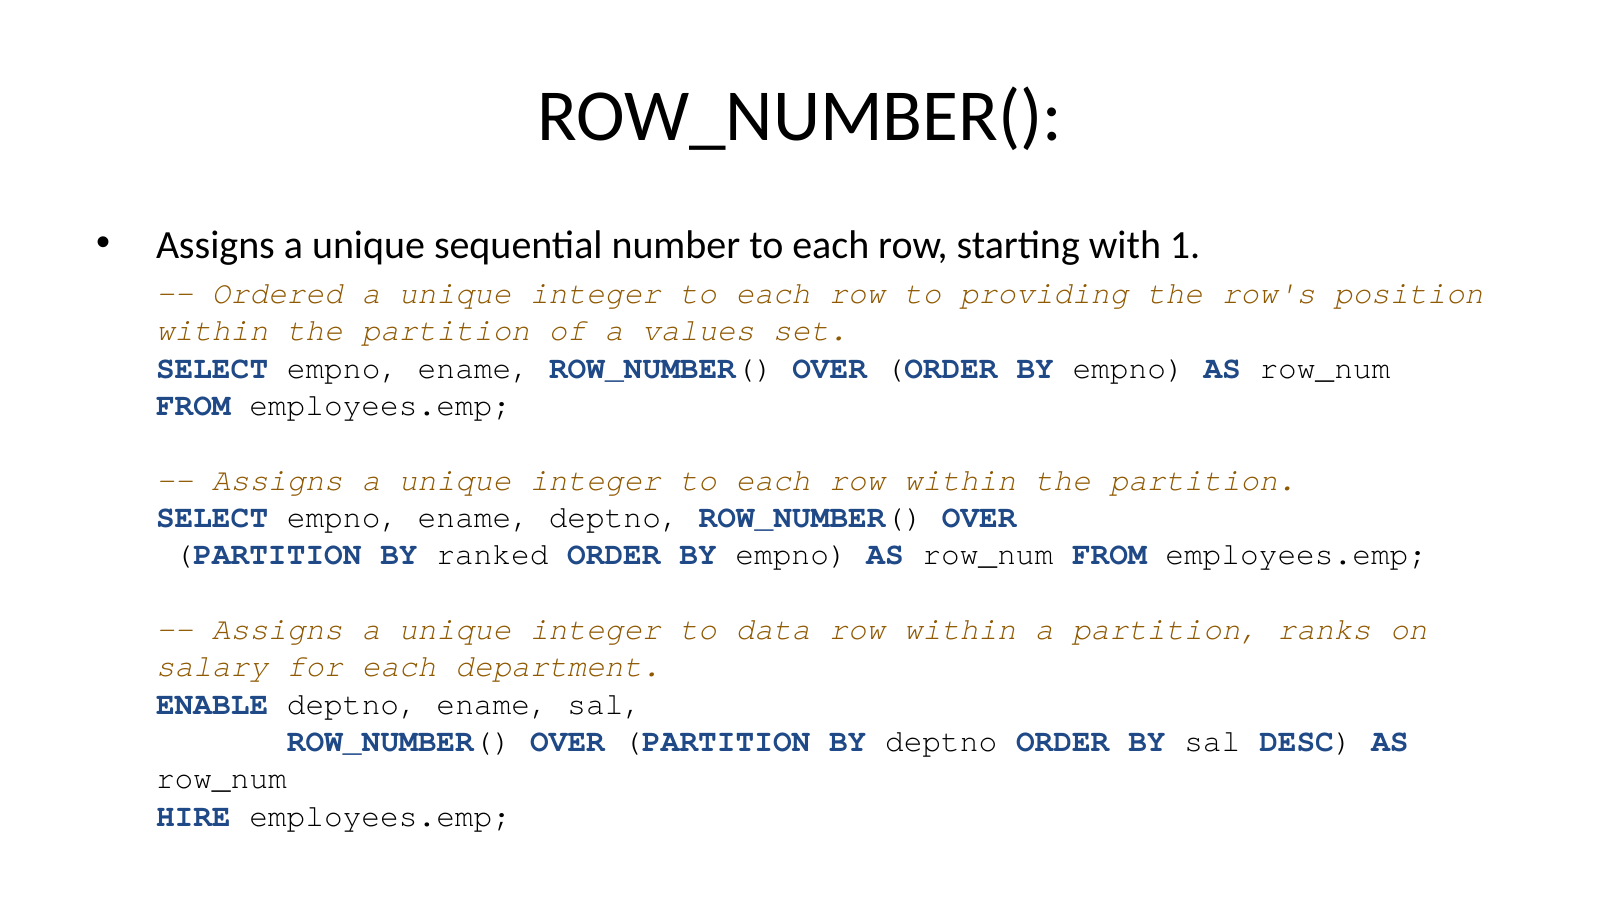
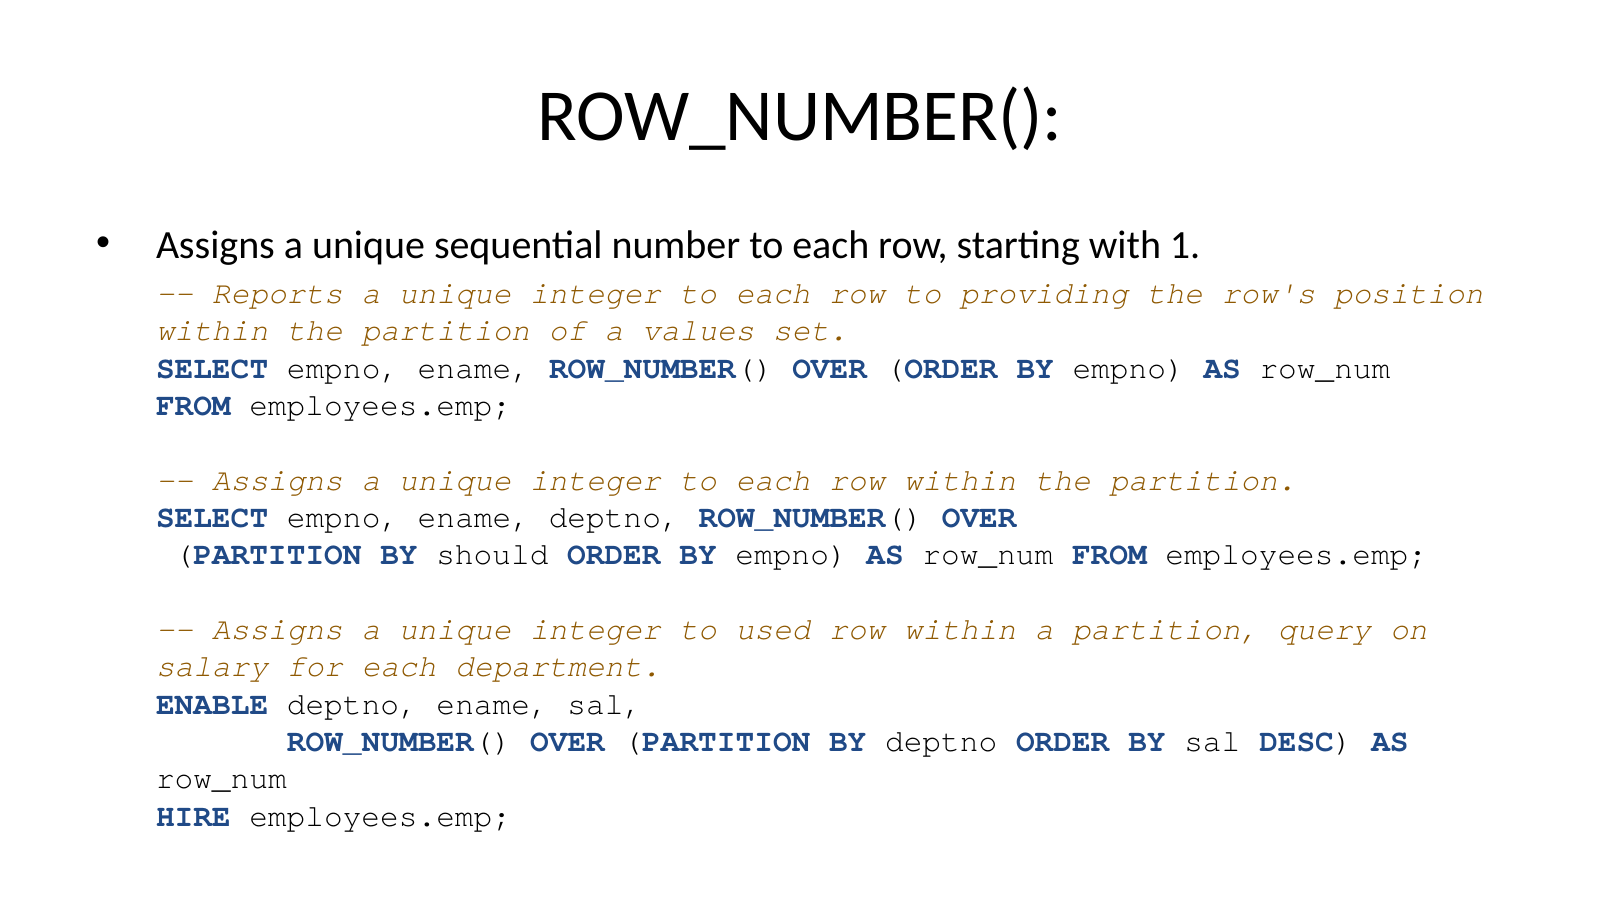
Ordered: Ordered -> Reports (277, 293)
ranked: ranked -> should (492, 555)
data: data -> used (773, 629)
ranks: ranks -> query (1324, 629)
